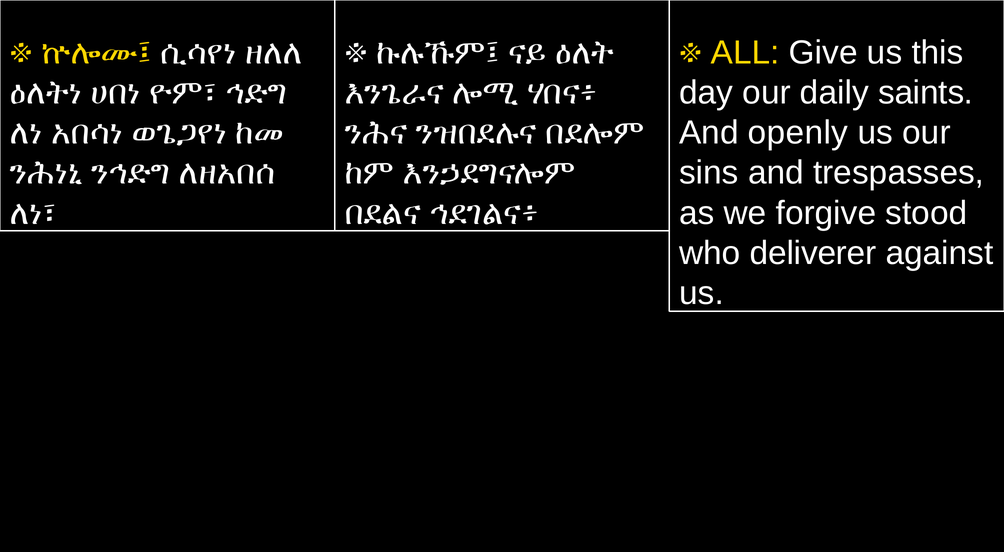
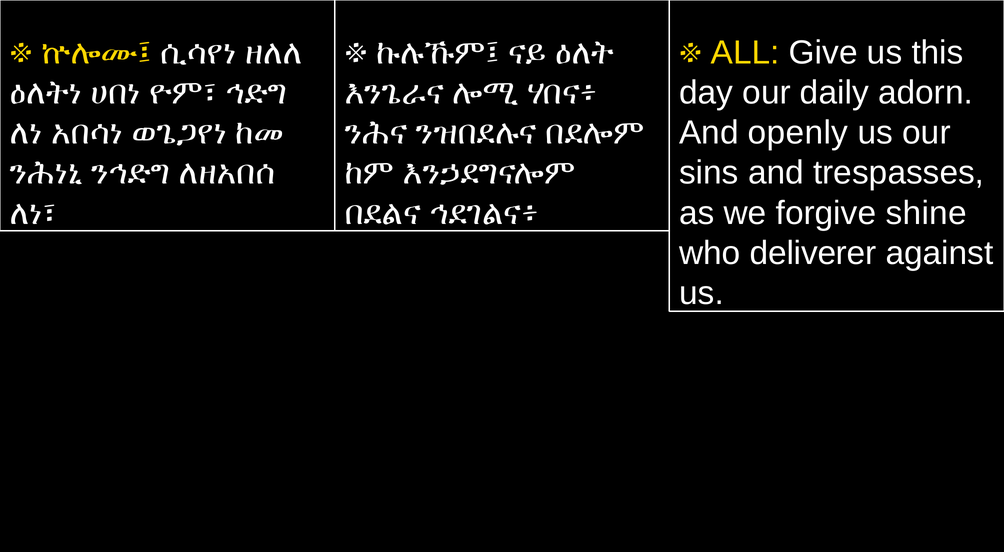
saints: saints -> adorn (926, 93)
stood: stood -> shine (926, 213)
